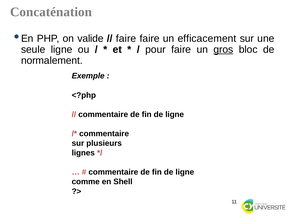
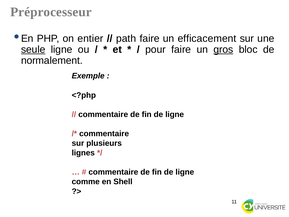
Concaténation: Concaténation -> Préprocesseur (51, 12)
valide: valide -> entier (90, 38)
faire: faire -> path (126, 38)
seule underline: none -> present (33, 49)
